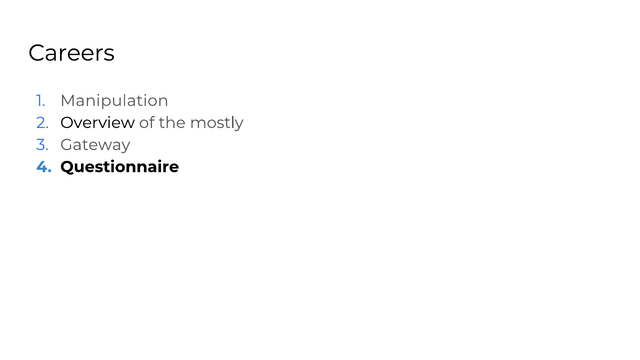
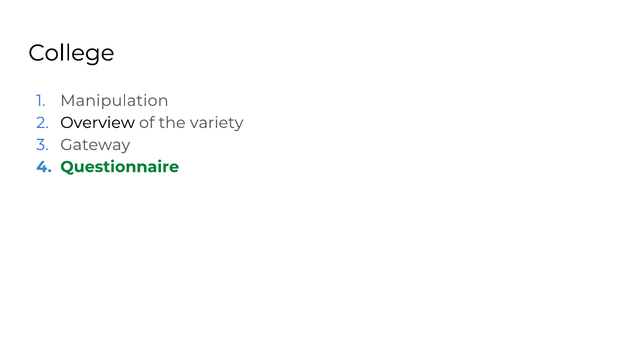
Careers: Careers -> College (71, 53)
mostly: mostly -> variety (217, 123)
Questionnaire colour: black -> green (120, 167)
